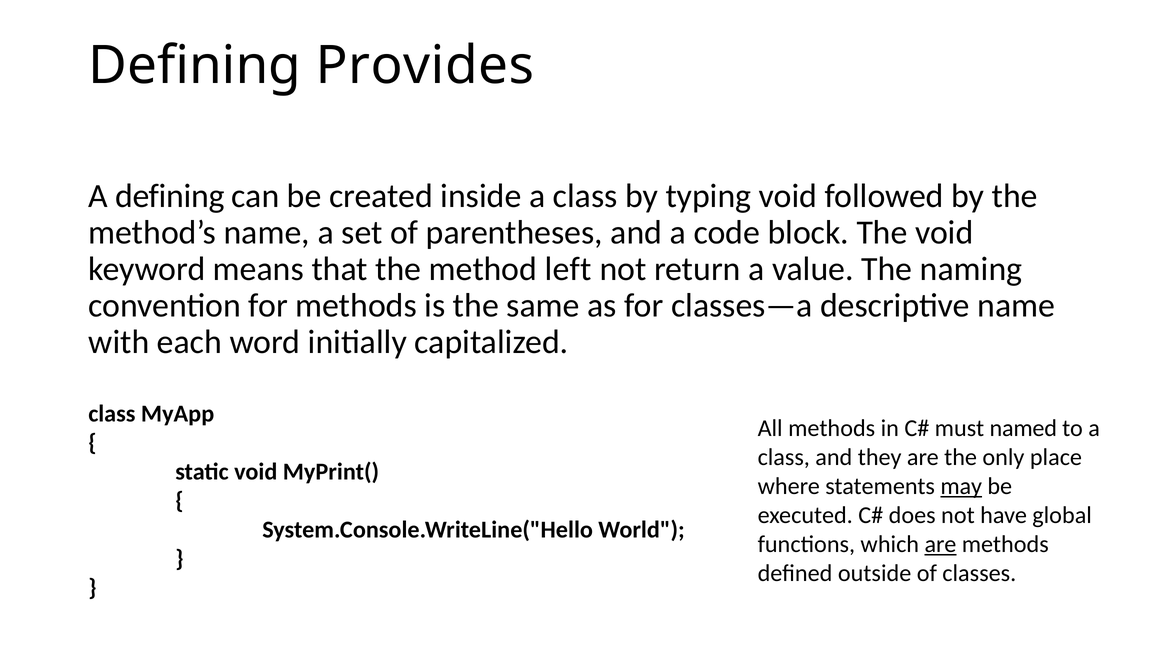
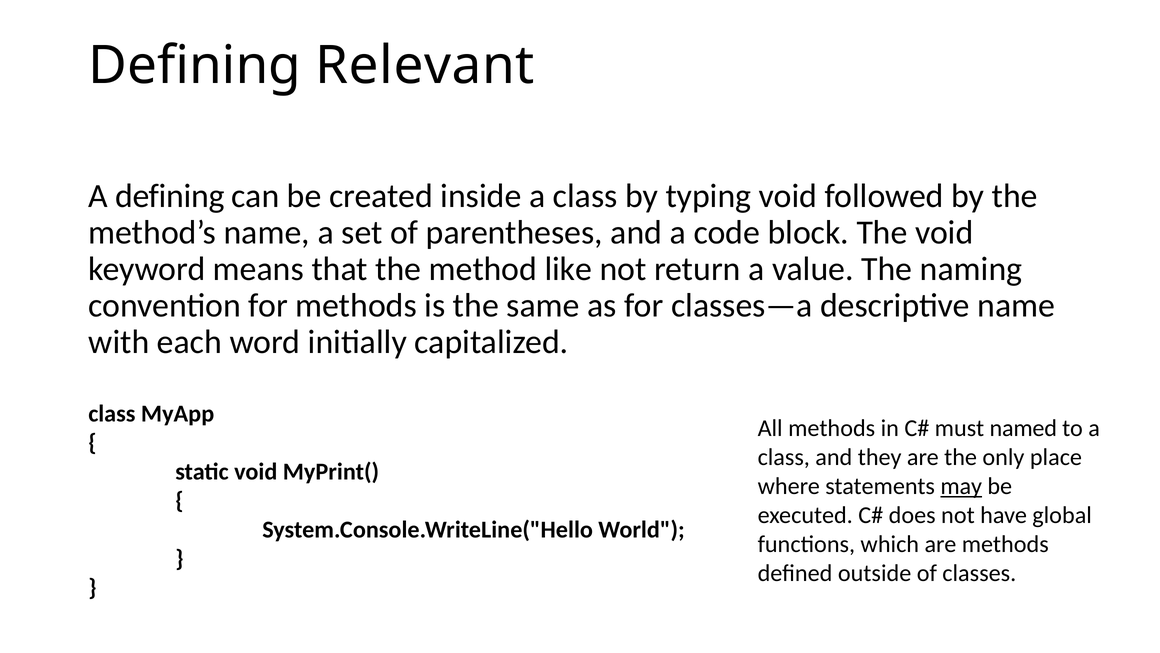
Provides: Provides -> Relevant (425, 66)
left: left -> like (568, 269)
are underline: present -> none (940, 544)
